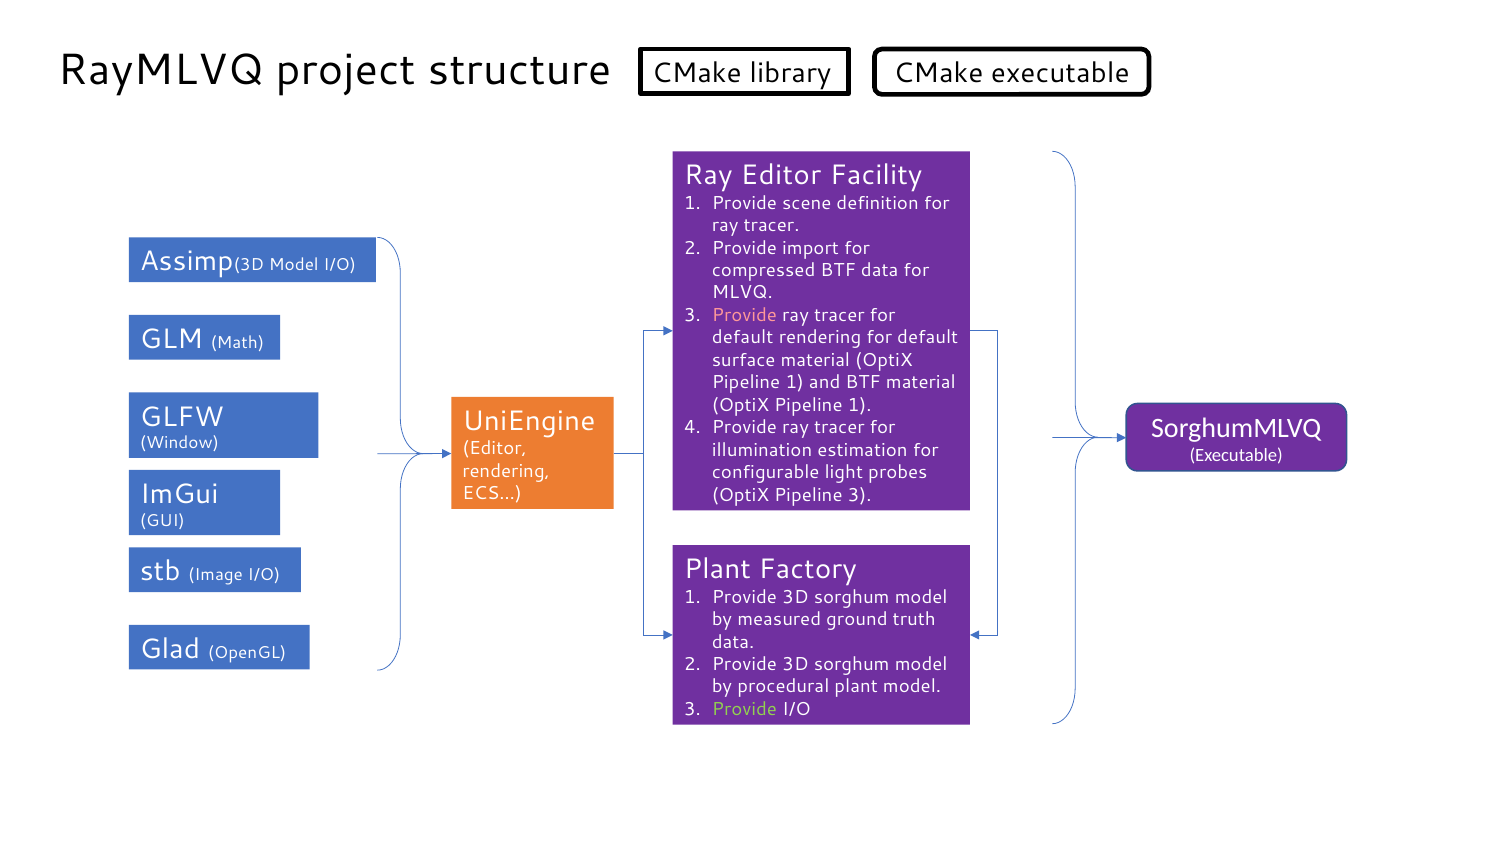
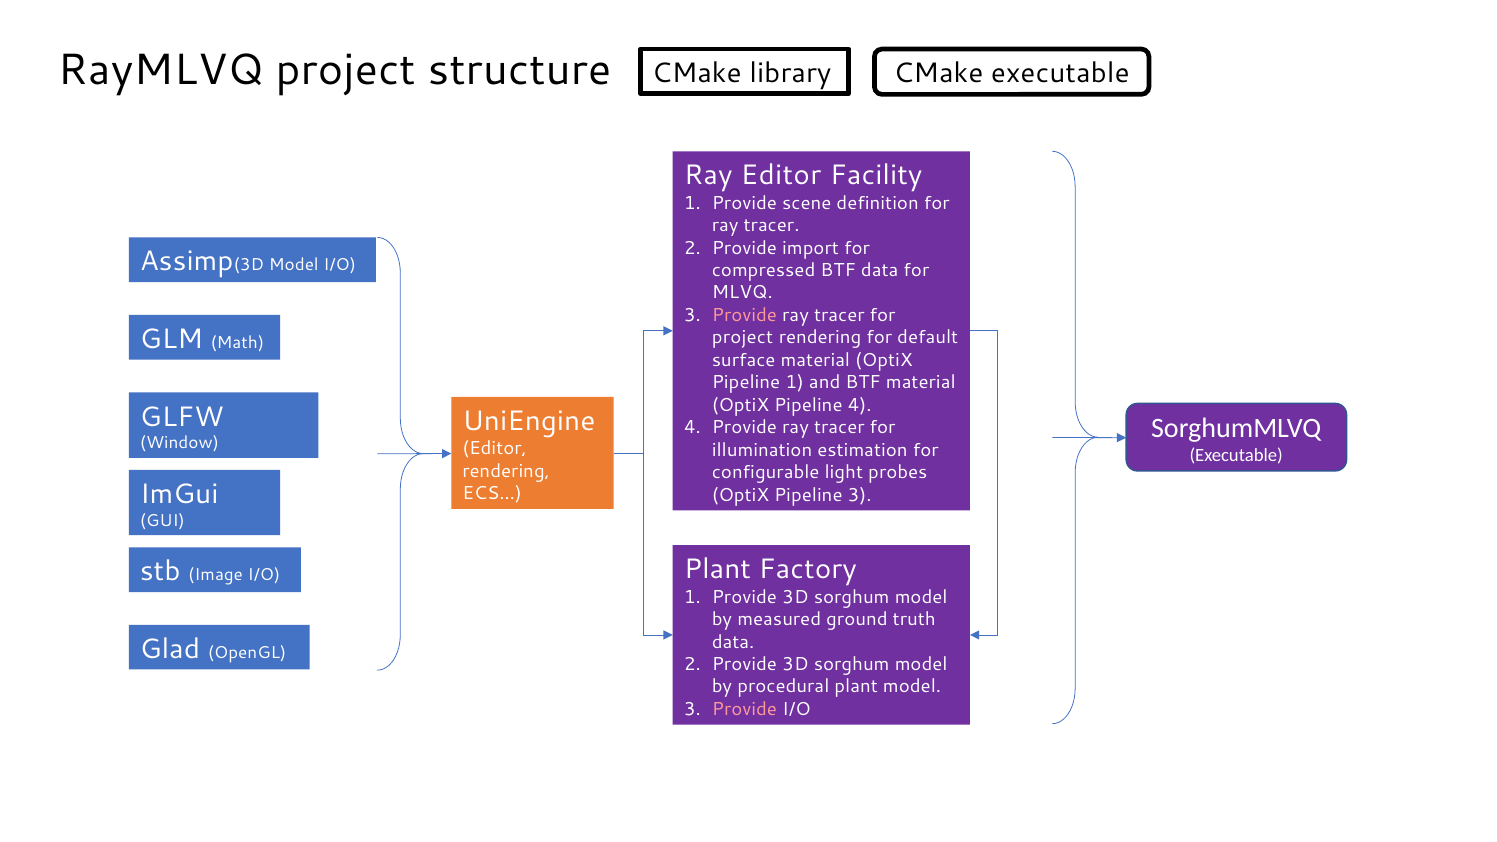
default: default -> project (743, 338)
1: 1 -> 4 (860, 405)
Provide colour: light green -> pink (744, 709)
